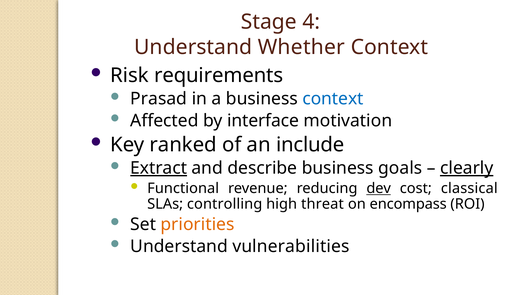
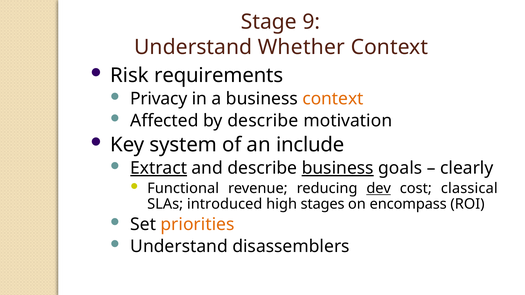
4: 4 -> 9 (311, 22)
Prasad: Prasad -> Privacy (159, 99)
context colour: blue -> orange (333, 99)
by interface: interface -> describe (263, 121)
ranked: ranked -> system (183, 145)
business underline: none -> present (338, 168)
clearly underline: present -> none (467, 168)
controlling: controlling -> introduced (225, 204)
threat: threat -> stages (323, 204)
vulnerabilities: vulnerabilities -> disassemblers (291, 247)
